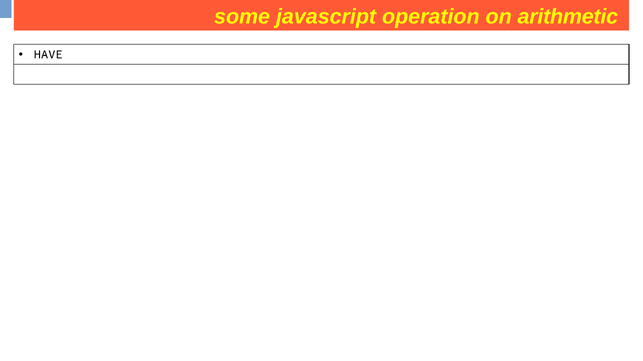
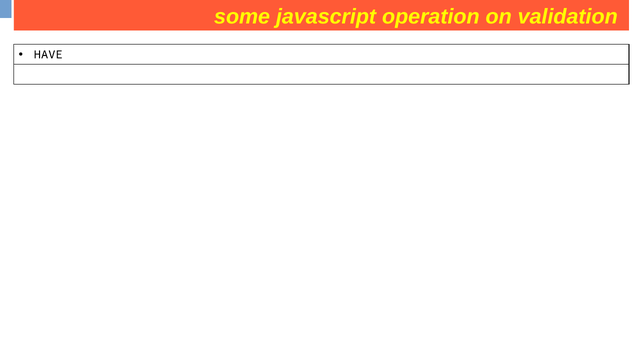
arithmetic: arithmetic -> validation (568, 17)
